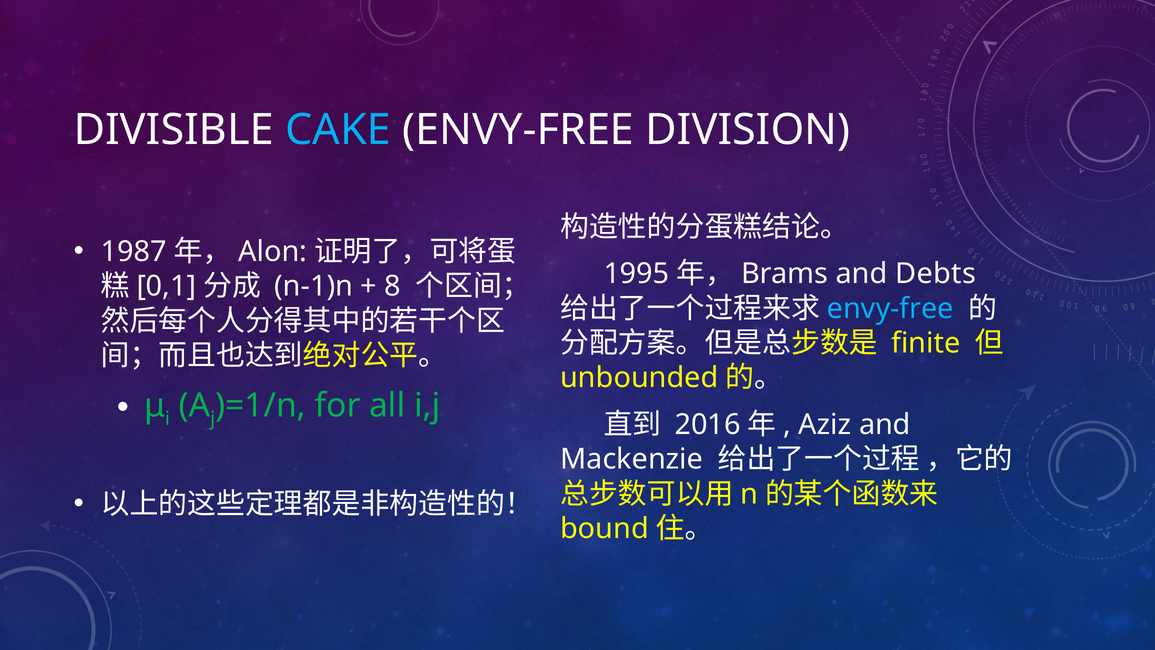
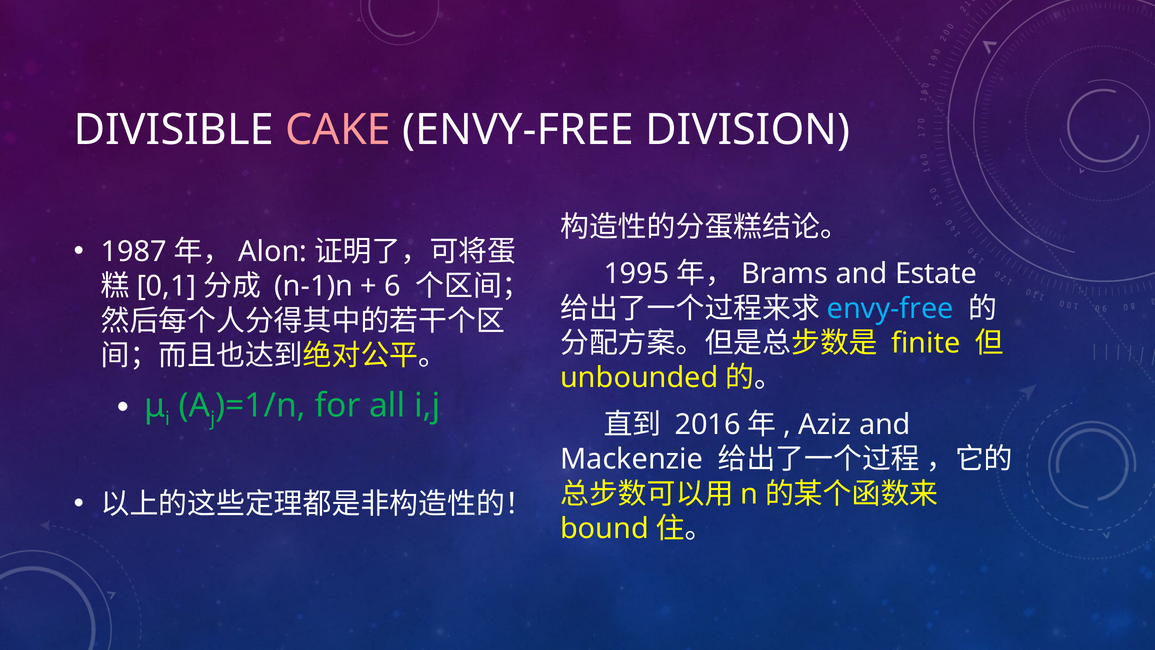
CAKE colour: light blue -> pink (338, 130)
Debts: Debts -> Estate (936, 274)
8: 8 -> 6 (393, 286)
